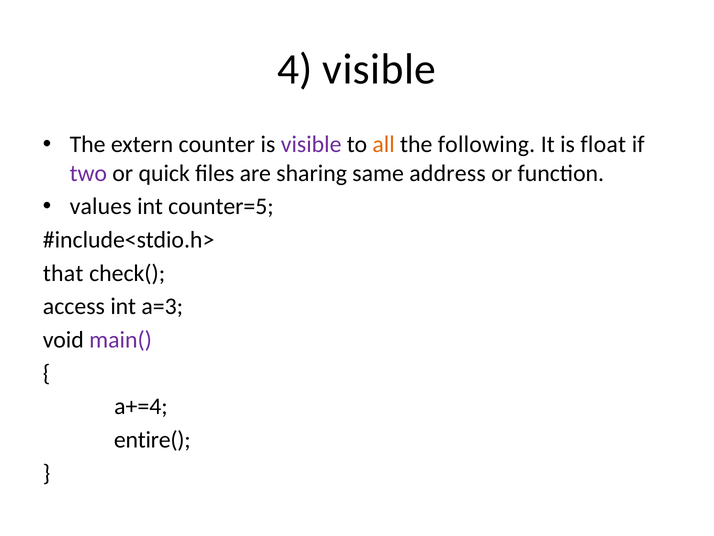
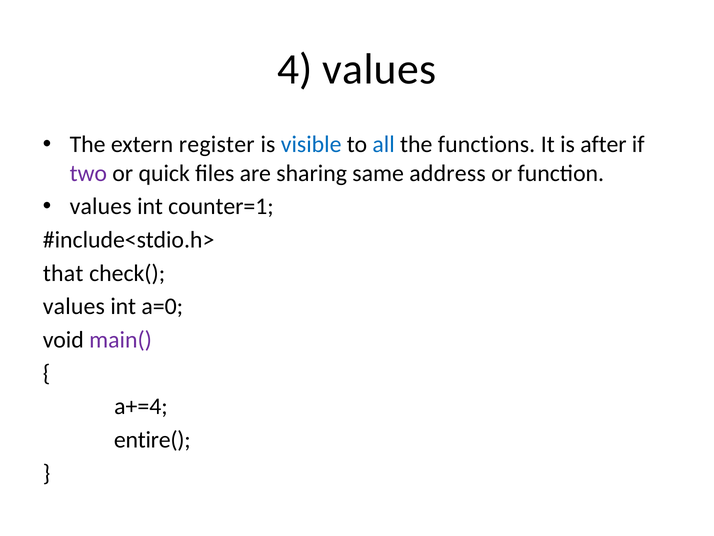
4 visible: visible -> values (379, 69)
counter: counter -> register (217, 144)
visible colour: purple -> blue (311, 144)
all colour: orange -> blue (384, 144)
following: following -> functions (487, 144)
float: float -> after (603, 144)
counter=5: counter=5 -> counter=1 (221, 206)
access: access -> values (74, 306)
a=3: a=3 -> a=0 (162, 306)
